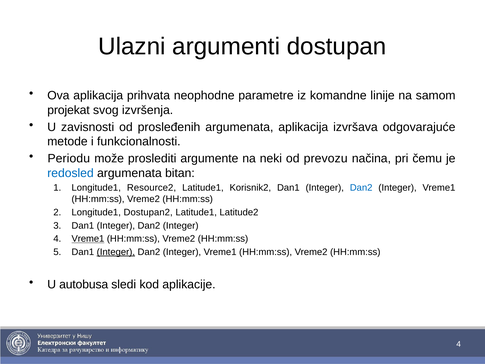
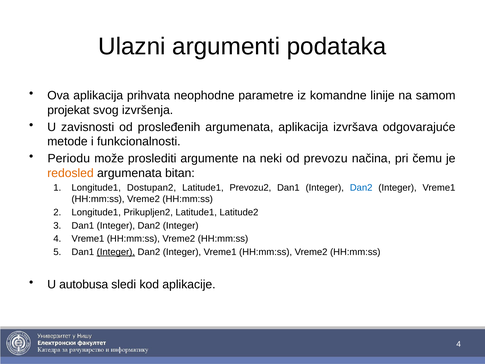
dostupan: dostupan -> podataka (337, 47)
redosled colour: blue -> orange (71, 173)
Resource2: Resource2 -> Dostupan2 (151, 188)
Korisnik2: Korisnik2 -> Prevozu2 (250, 188)
Dostupan2: Dostupan2 -> Prikupljen2 (148, 212)
Vreme1 underline: present -> none (88, 239)
